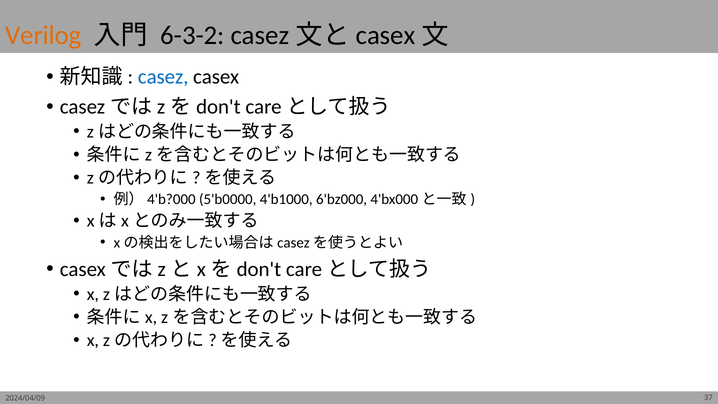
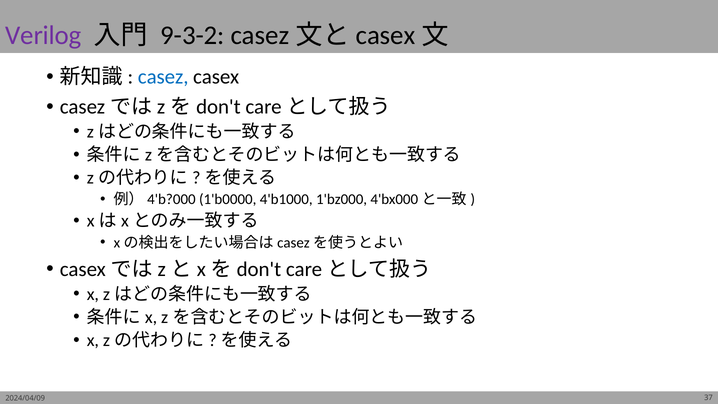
Verilog colour: orange -> purple (43, 36)
6-3-2: 6-3-2 -> 9-3-2 (192, 36)
5'b0000: 5'b0000 -> 1'b0000 (228, 199)
6'bz000: 6'bz000 -> 1'bz000 (342, 199)
